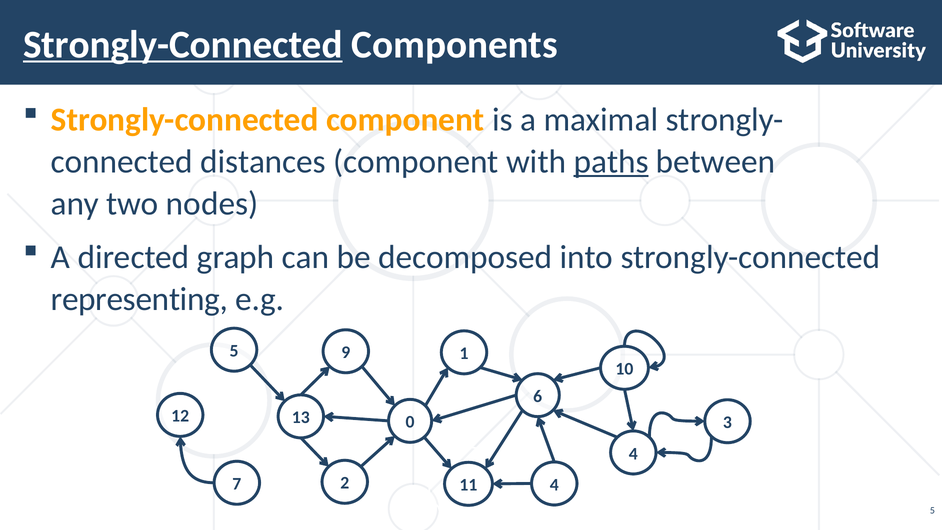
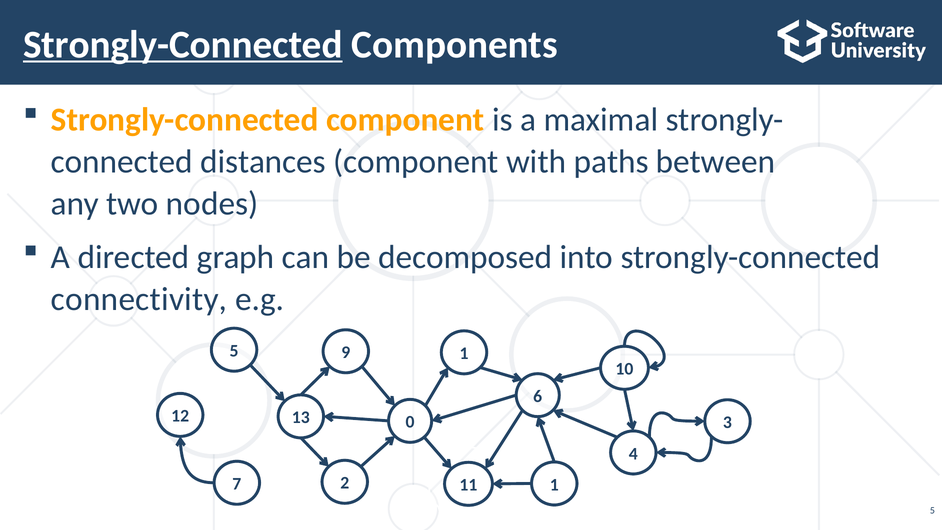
paths underline: present -> none (611, 161)
representing: representing -> connectivity (139, 299)
2 4: 4 -> 1 (554, 485)
